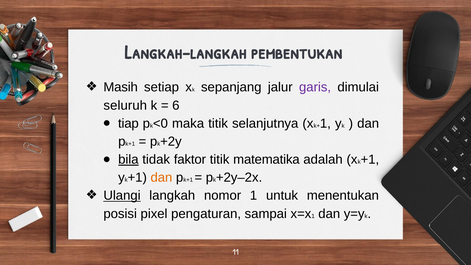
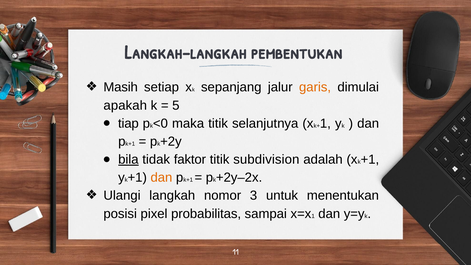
garis colour: purple -> orange (315, 87)
seluruh: seluruh -> apakah (125, 105)
6: 6 -> 5 (176, 105)
matematika: matematika -> subdivision (266, 160)
Ulangi underline: present -> none (122, 196)
nomor 1: 1 -> 3 (254, 196)
pengaturan: pengaturan -> probabilitas (206, 214)
